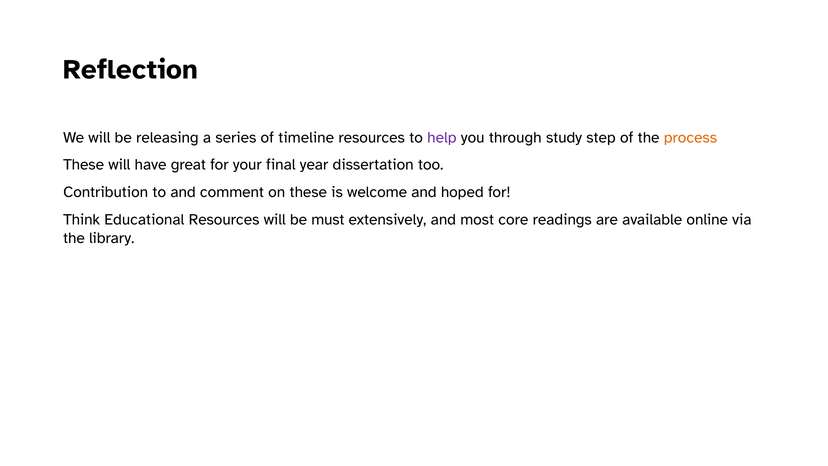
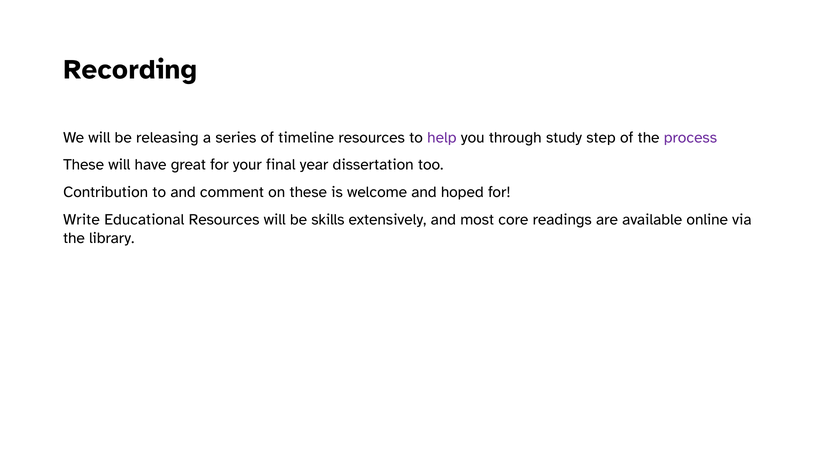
Reflection: Reflection -> Recording (130, 70)
process colour: orange -> purple (690, 137)
Think: Think -> Write (81, 219)
must: must -> skills (328, 219)
